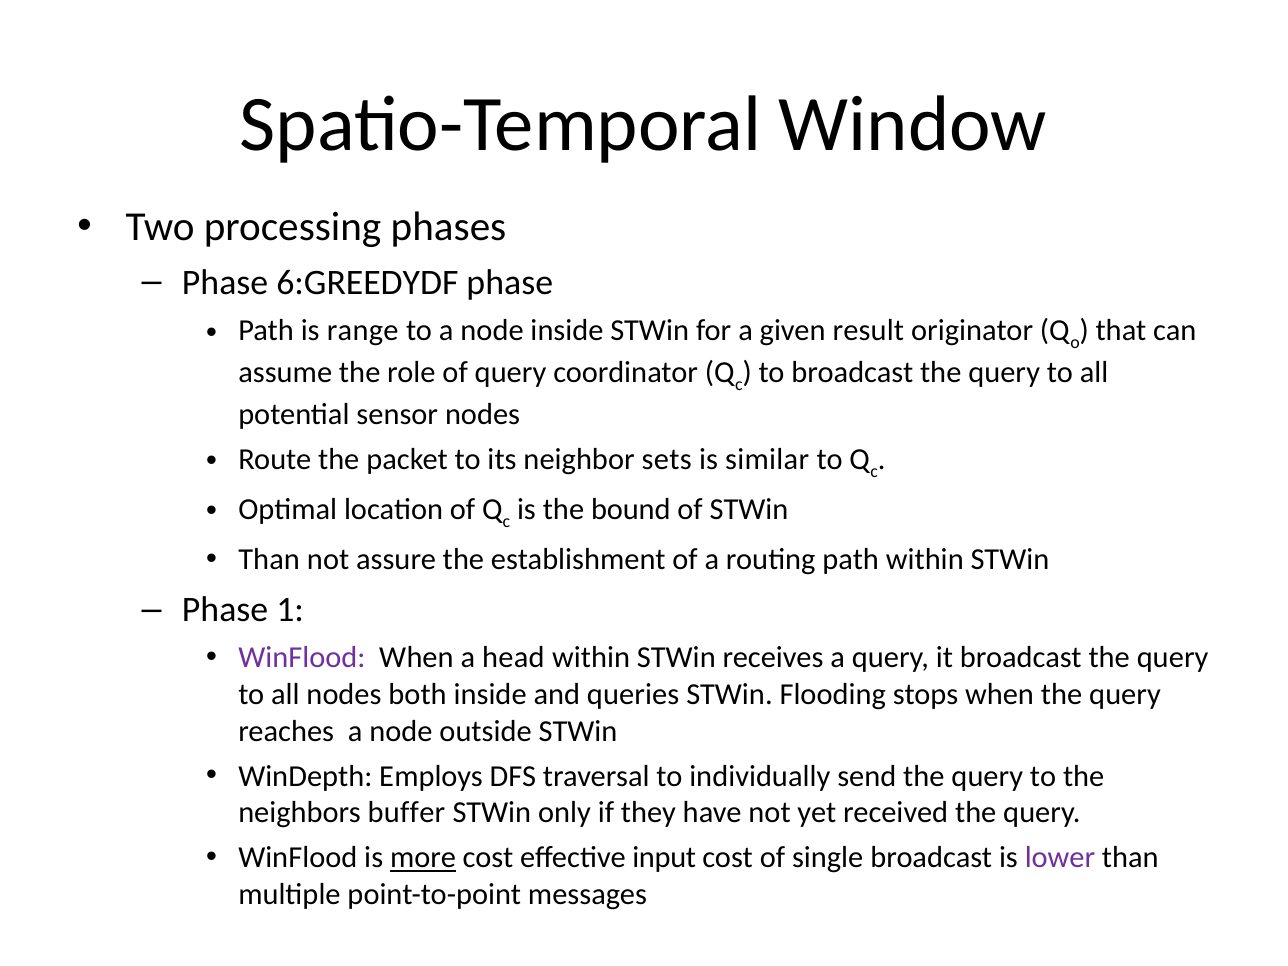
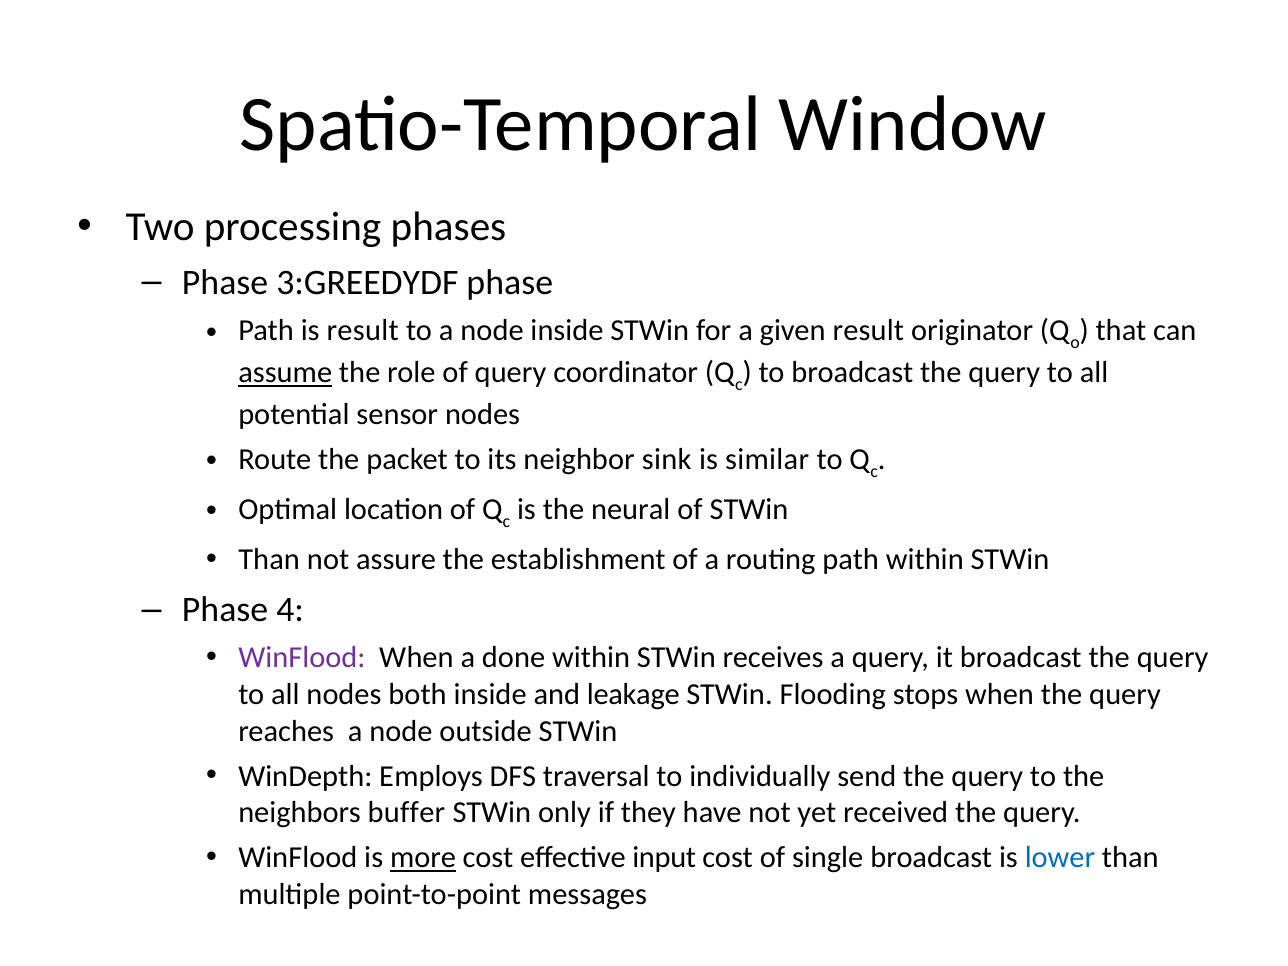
6:GREEDYDF: 6:GREEDYDF -> 3:GREEDYDF (367, 283)
is range: range -> result (363, 331)
assume underline: none -> present (285, 373)
sets: sets -> sink (667, 459)
bound: bound -> neural (631, 510)
1: 1 -> 4 (290, 610)
head: head -> done (514, 658)
queries: queries -> leakage (633, 694)
lower colour: purple -> blue (1060, 858)
